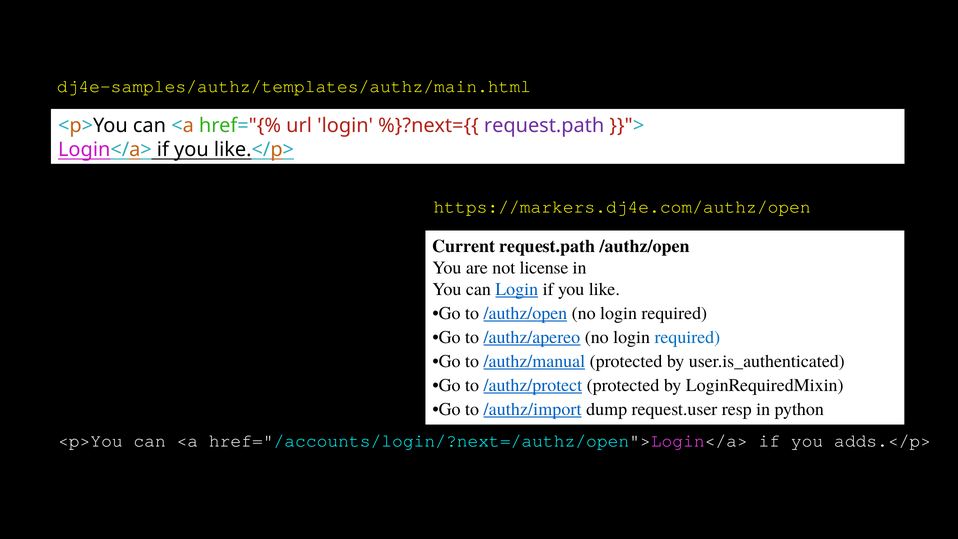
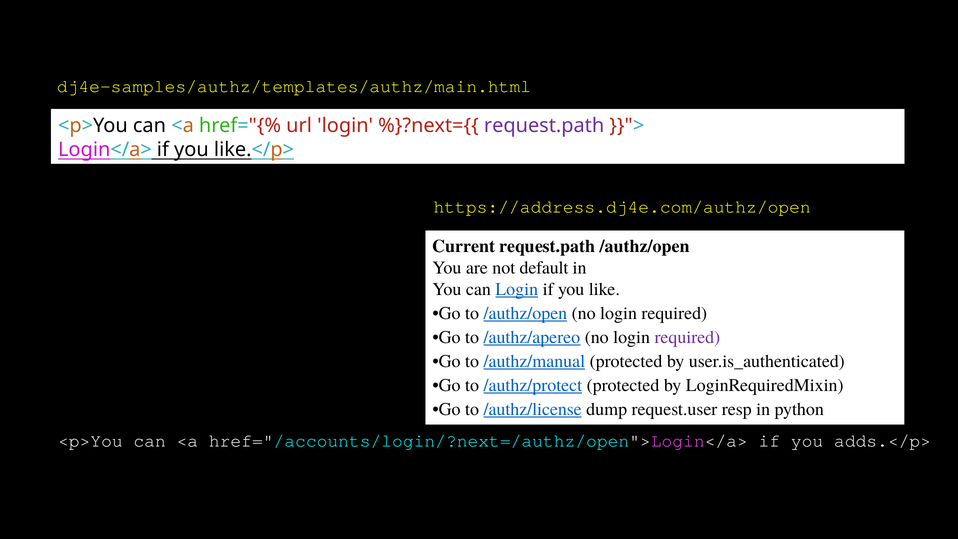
https://markers.dj4e.com/authz/open: https://markers.dj4e.com/authz/open -> https://address.dj4e.com/authz/open (622, 207)
license: license -> default (544, 268)
required colour: blue -> purple (687, 337)
/authz/import: /authz/import -> /authz/license (533, 409)
